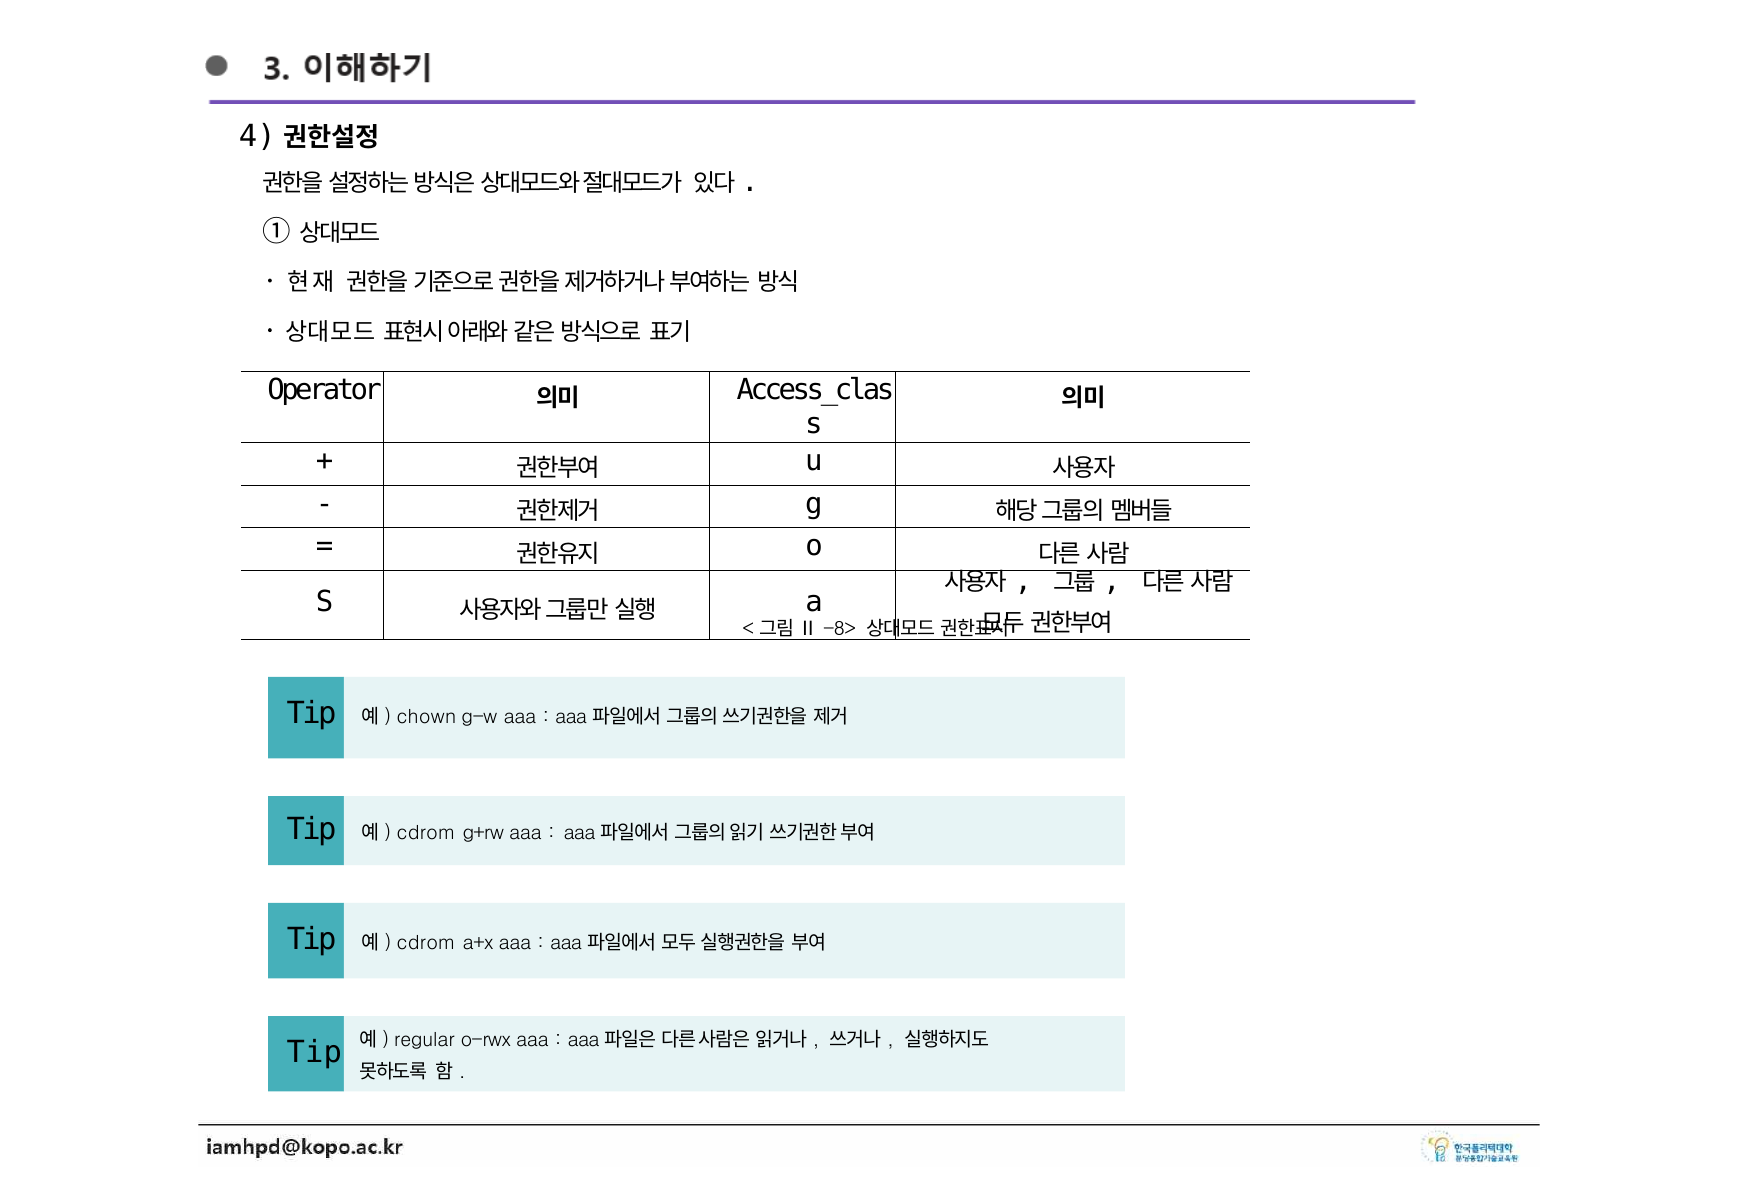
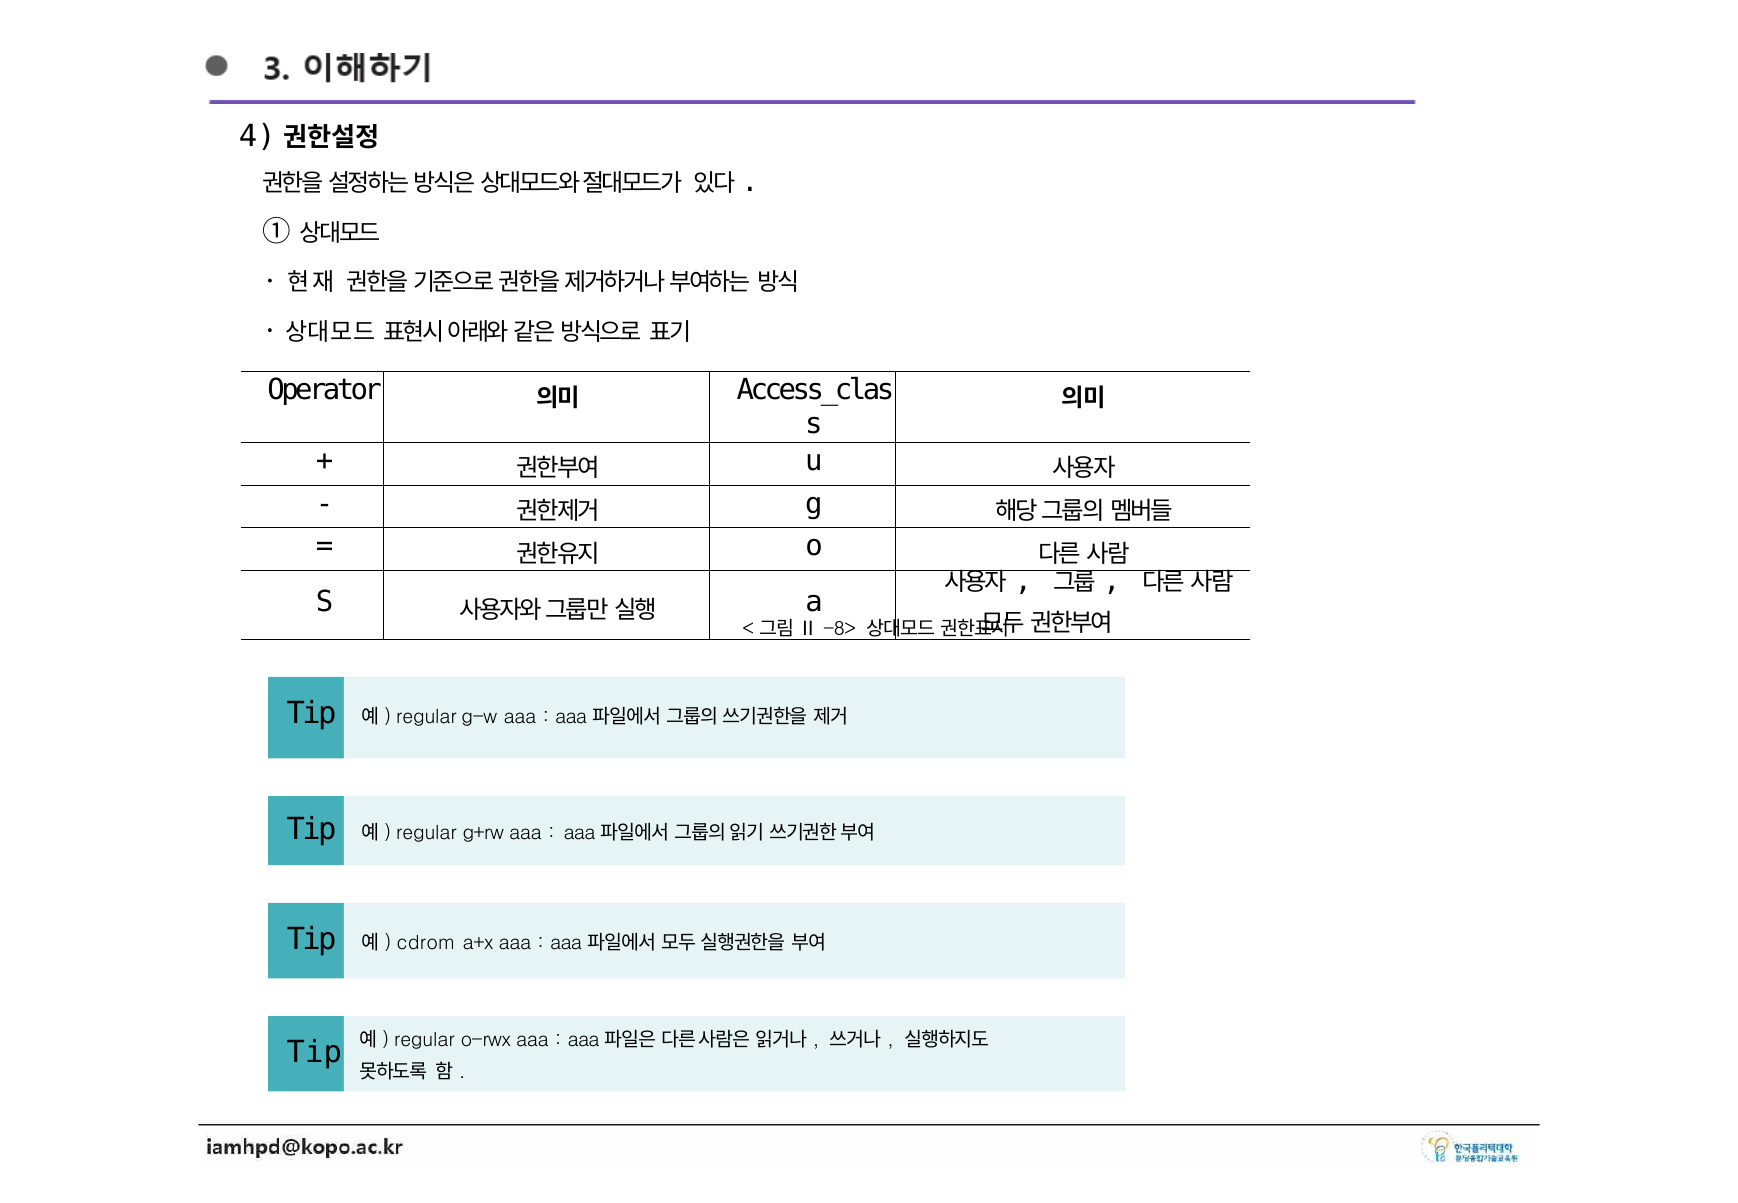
chown: chown -> regular (427, 717)
cdrom: cdrom -> regular (427, 834)
